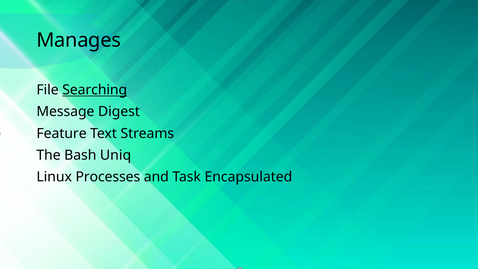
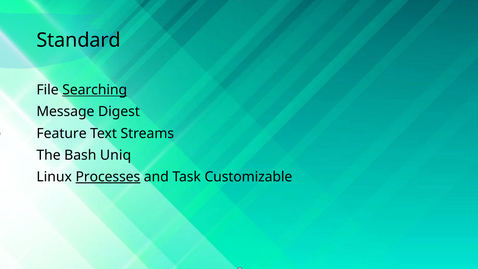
Manages: Manages -> Standard (79, 40)
Processes underline: none -> present (108, 177)
Encapsulated: Encapsulated -> Customizable (248, 177)
